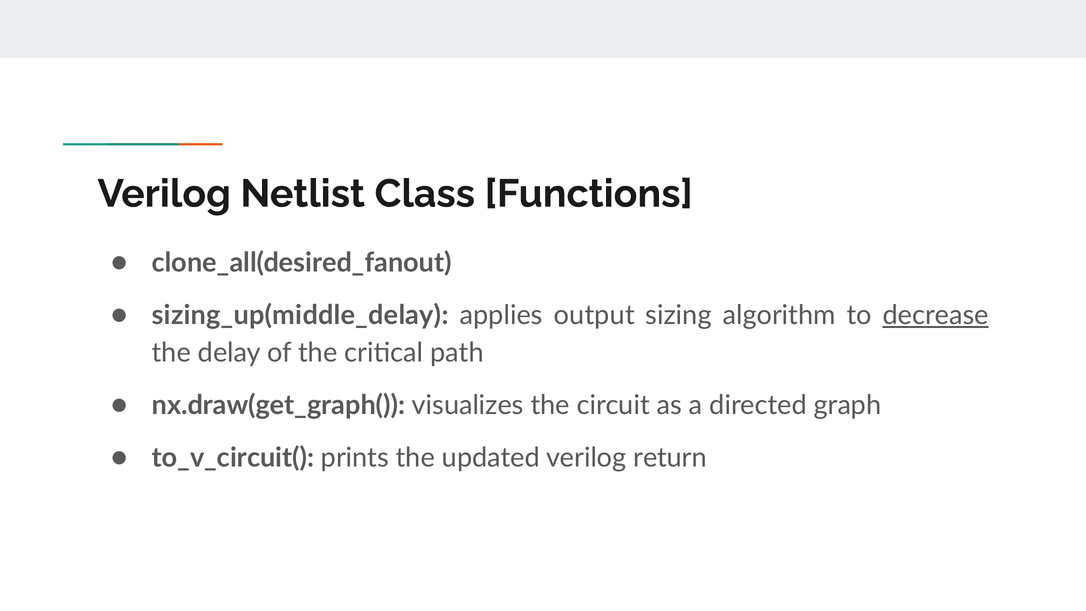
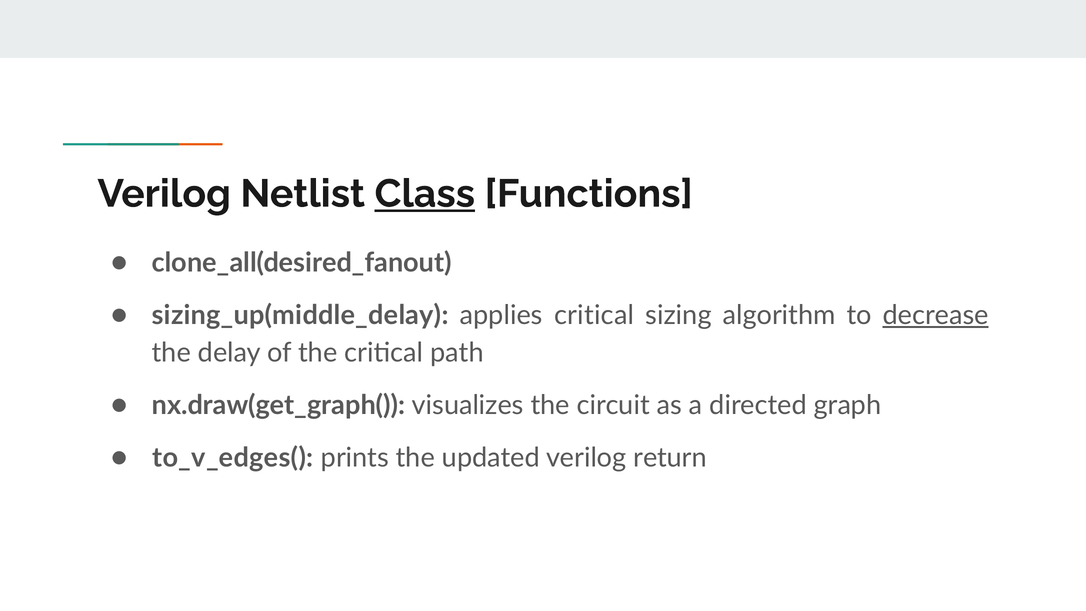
Class underline: none -> present (425, 194)
applies output: output -> critical (594, 315)
to_v_circuit(: to_v_circuit( -> to_v_edges( (233, 458)
